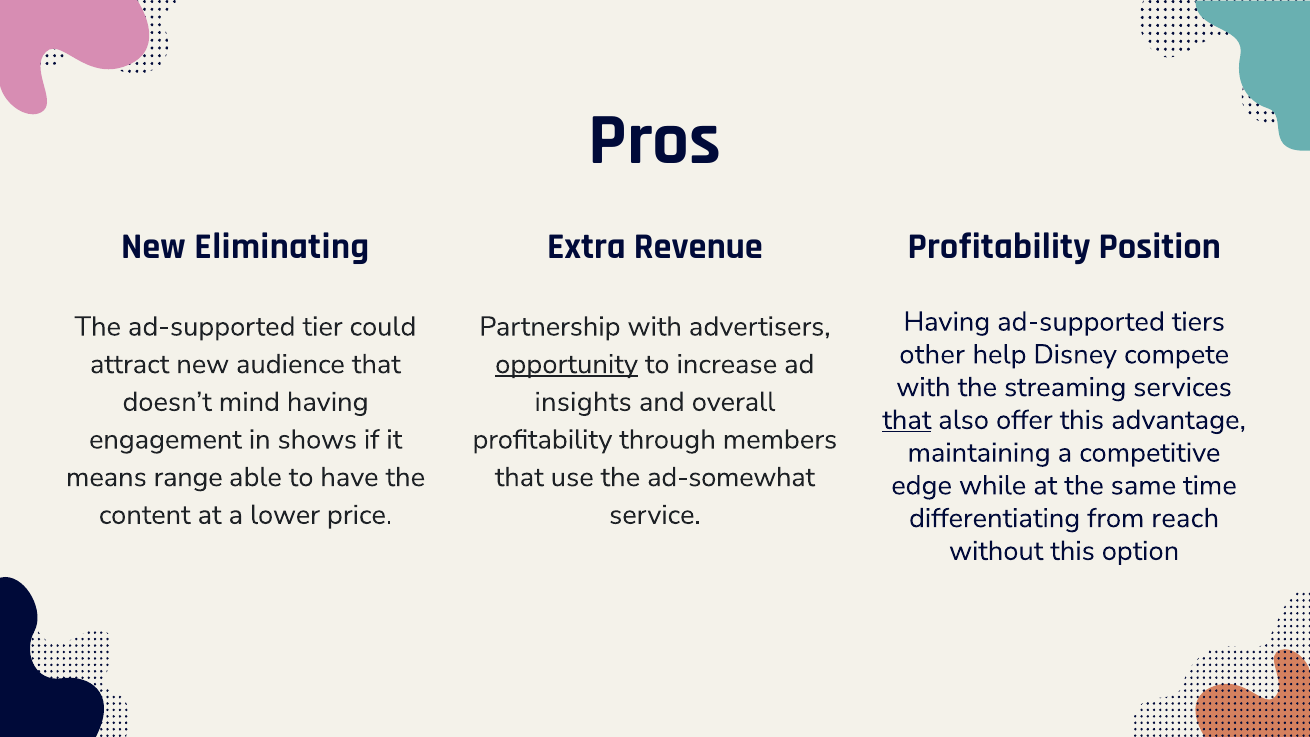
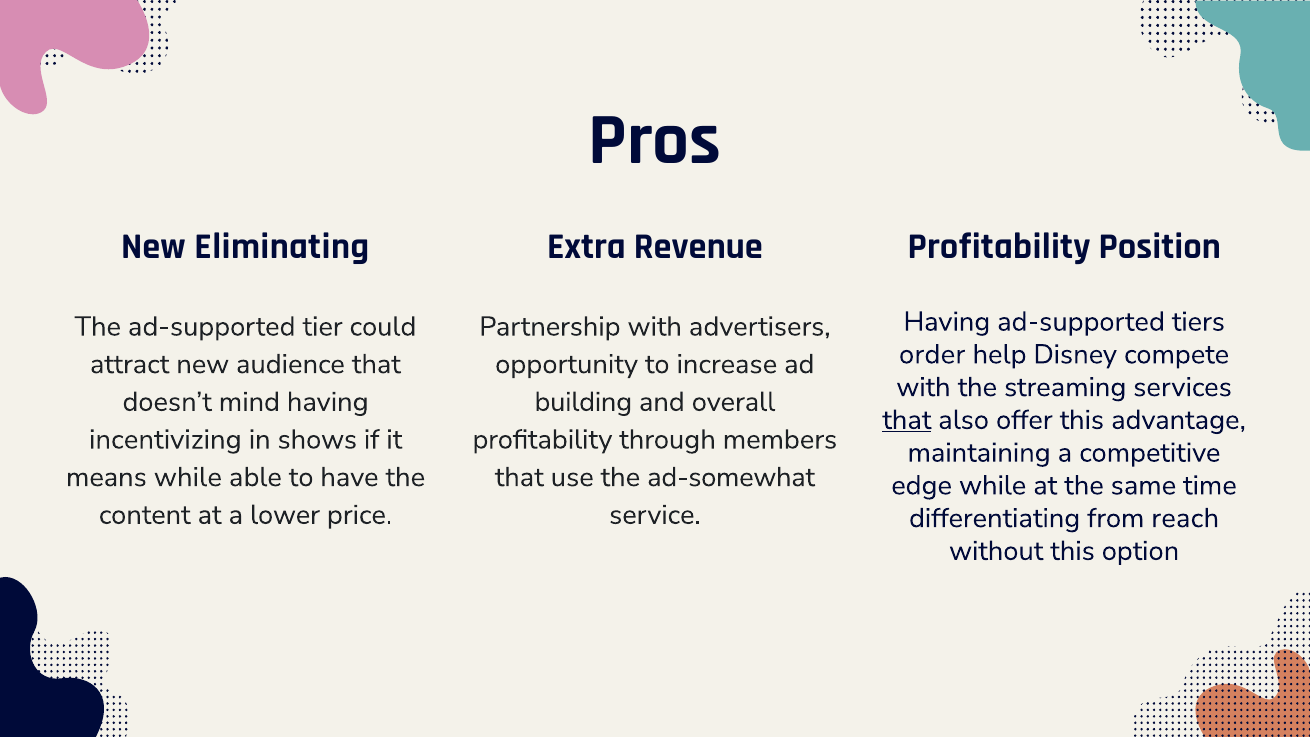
other: other -> order (932, 354)
opportunity underline: present -> none (567, 364)
insights: insights -> building (583, 402)
engagement: engagement -> incentivizing (165, 439)
means range: range -> while (188, 477)
